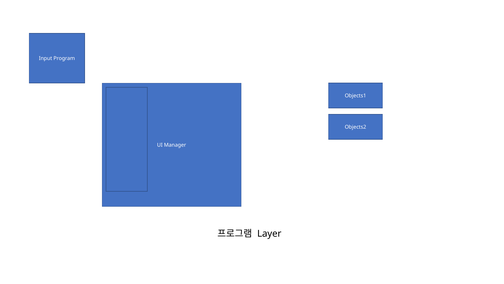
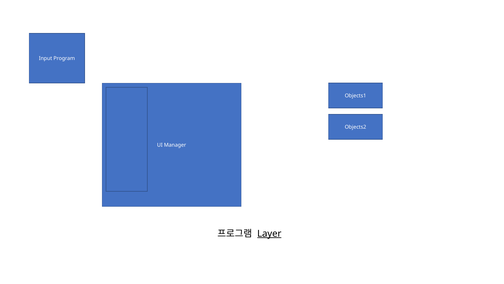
Layer underline: none -> present (269, 233)
